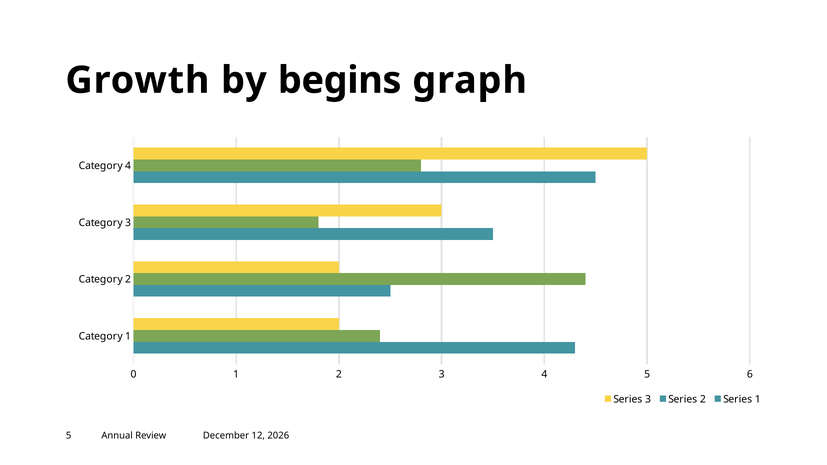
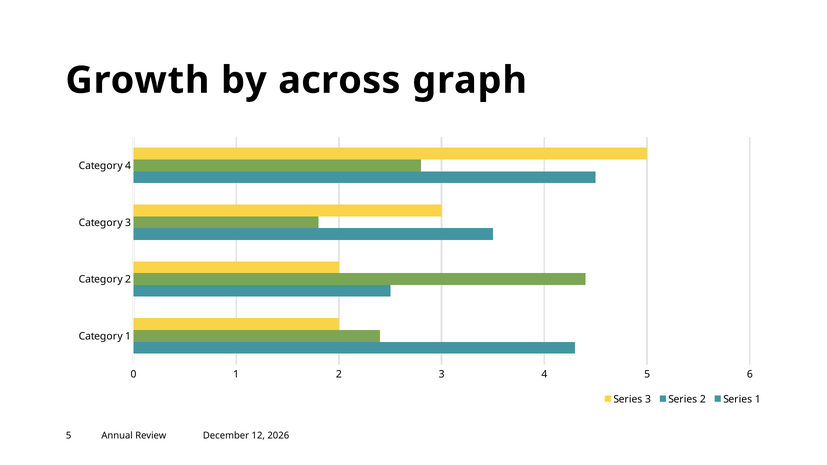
begins: begins -> across (339, 80)
